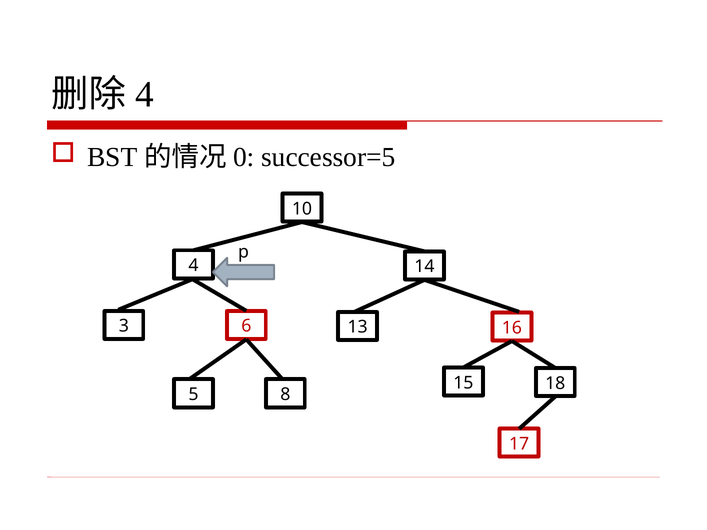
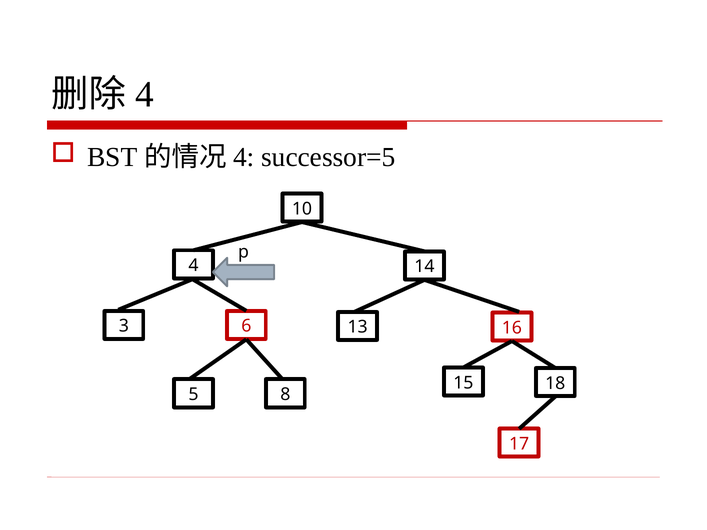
0: 0 -> 4 (244, 157)
